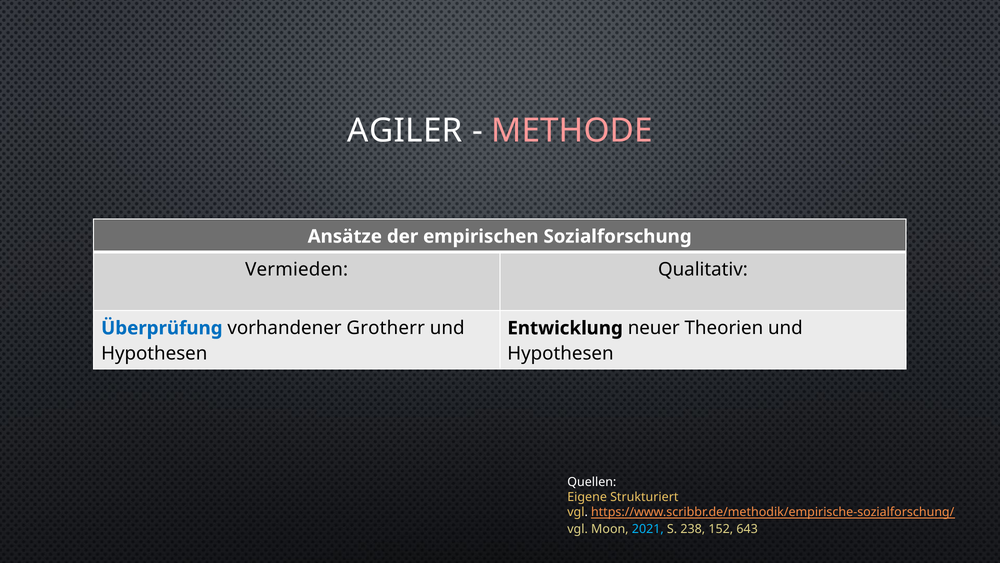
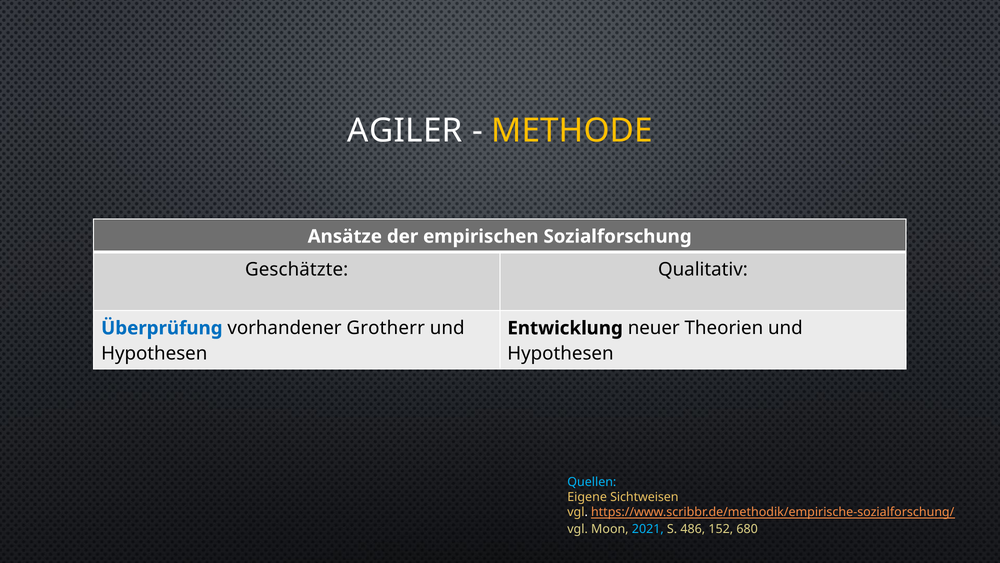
METHODE colour: pink -> yellow (572, 130)
Vermieden: Vermieden -> Geschätzte (297, 269)
Quellen colour: white -> light blue (592, 482)
Strukturiert: Strukturiert -> Sichtweisen (644, 497)
238: 238 -> 486 (693, 529)
643: 643 -> 680 (747, 529)
